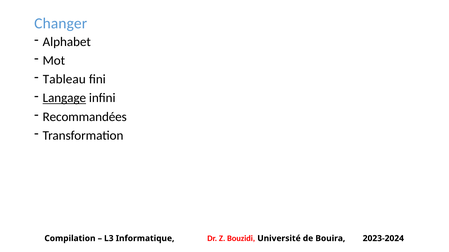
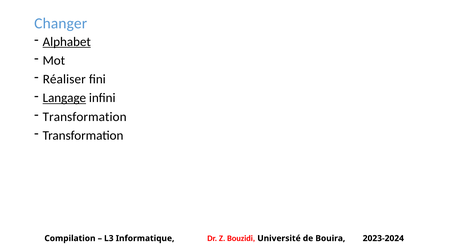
Alphabet underline: none -> present (67, 42)
Tableau: Tableau -> Réaliser (64, 79)
Recommandées: Recommandées -> Transformation (85, 117)
